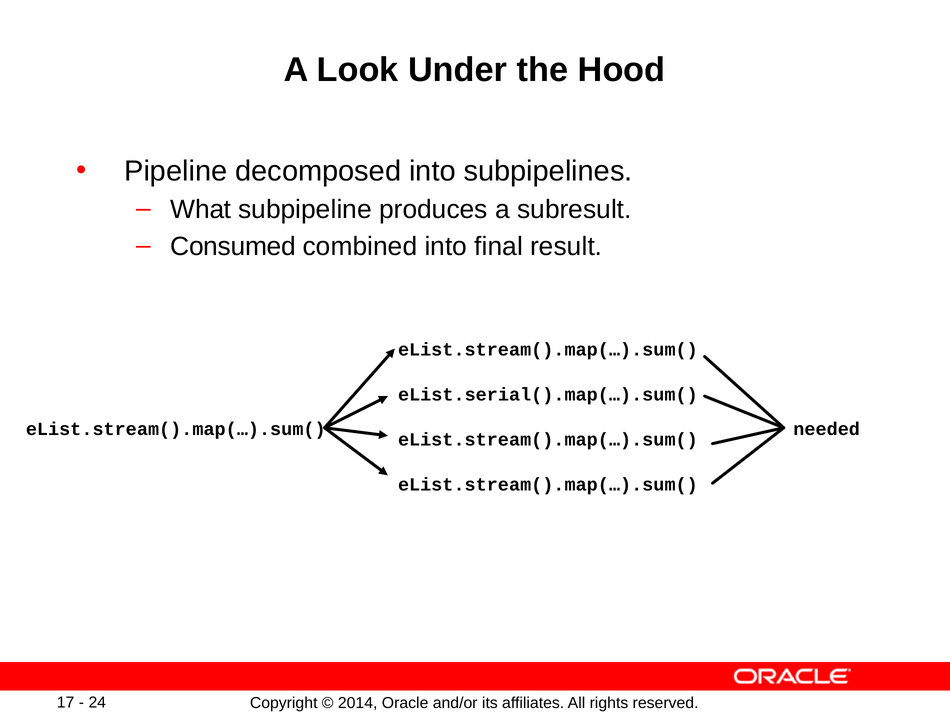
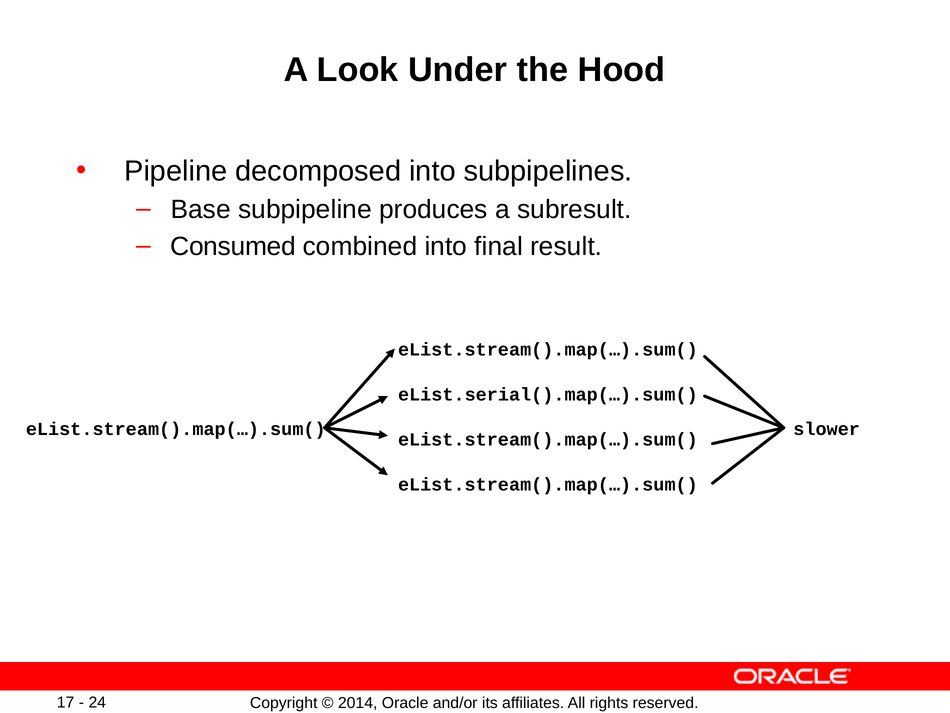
What: What -> Base (201, 210)
needed: needed -> slower (827, 429)
